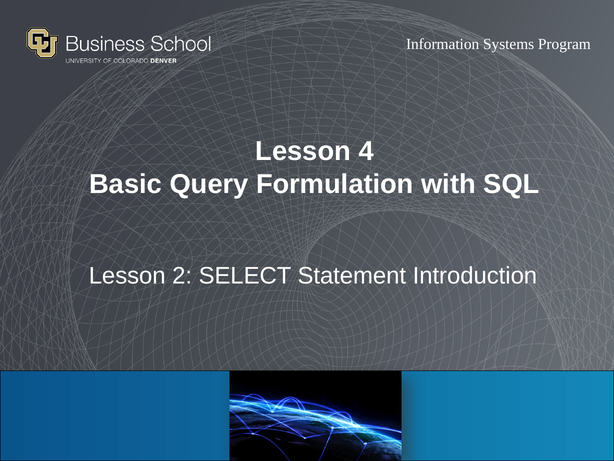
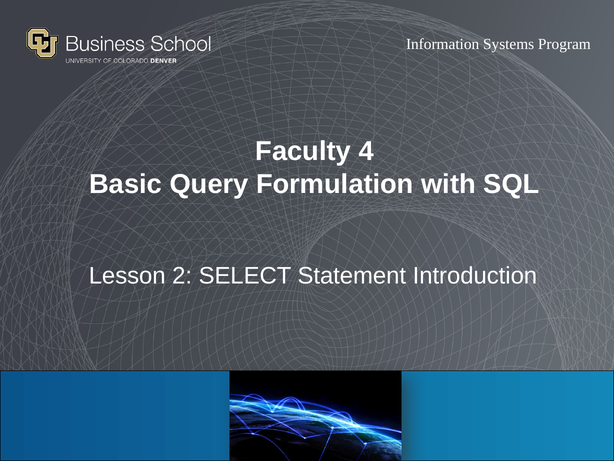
Lesson: Lesson -> Faculty (303, 151)
